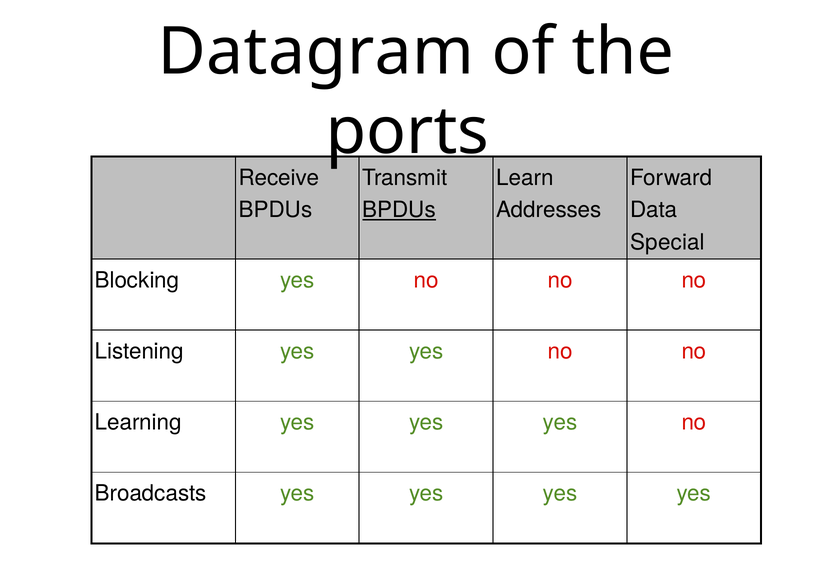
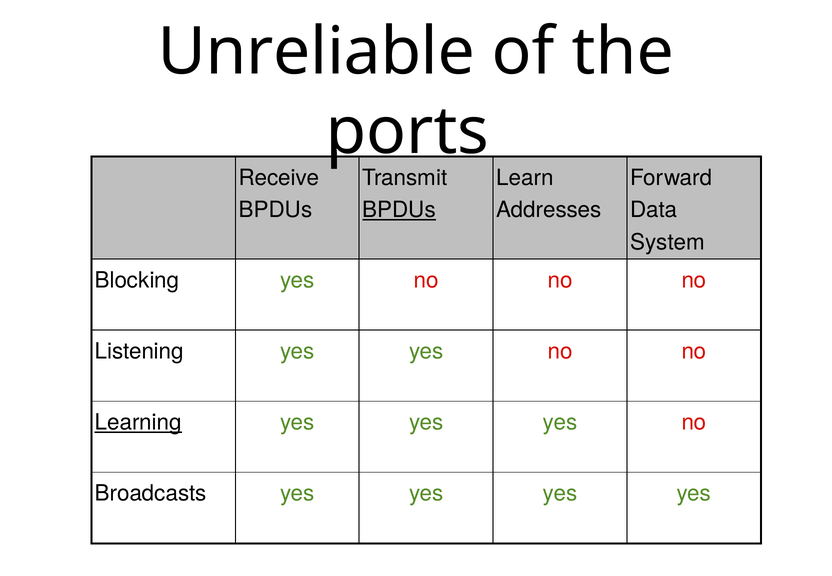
Datagram: Datagram -> Unreliable (316, 52)
Special: Special -> System (668, 242)
Learning underline: none -> present (138, 423)
